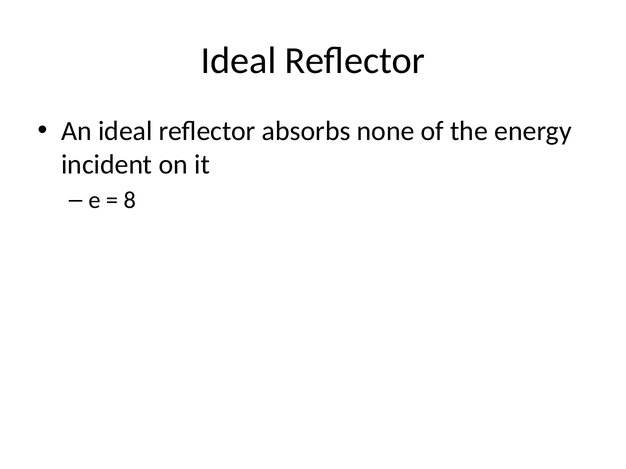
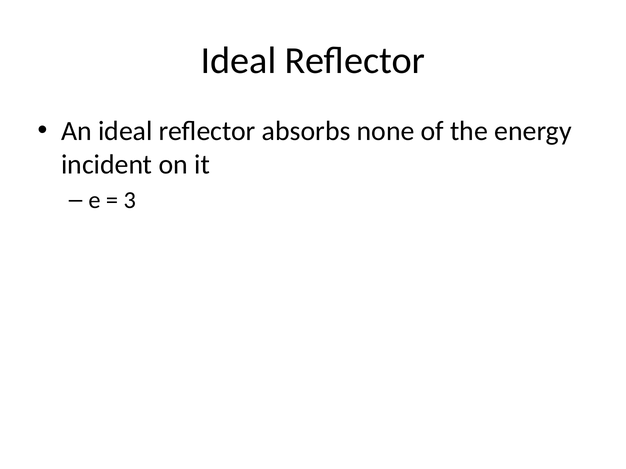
8: 8 -> 3 (130, 201)
